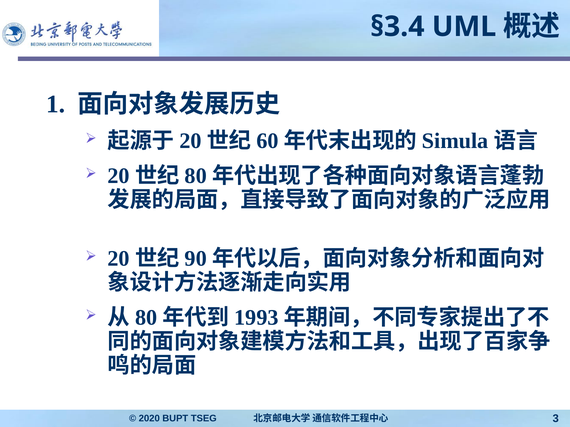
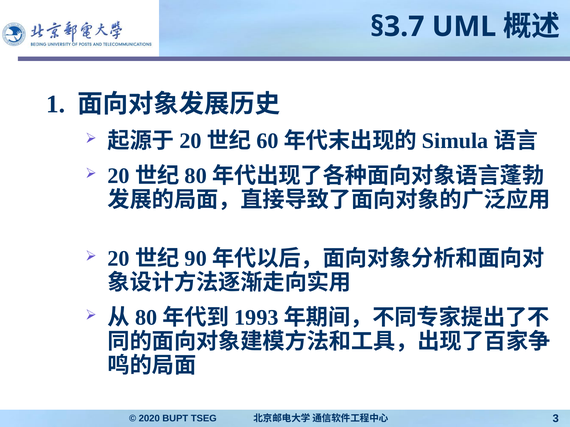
§3.4: §3.4 -> §3.7 (397, 27)
